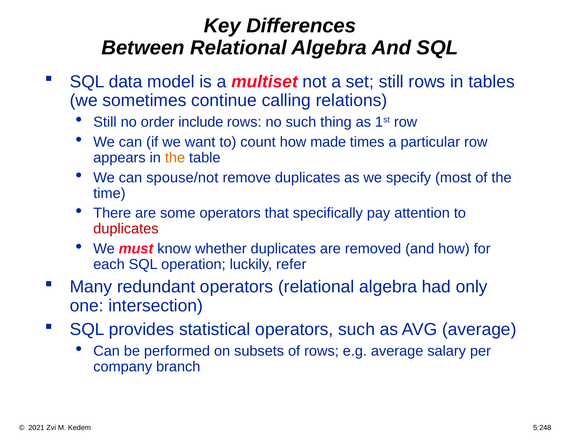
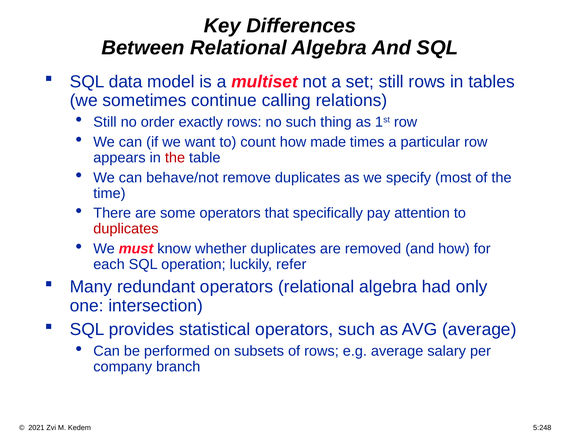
include: include -> exactly (201, 122)
the colour: orange -> red (175, 158)
spouse/not: spouse/not -> behave/not (182, 177)
